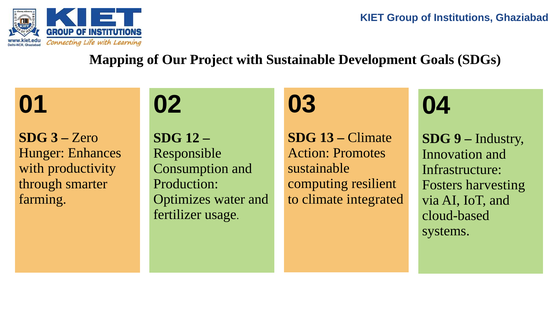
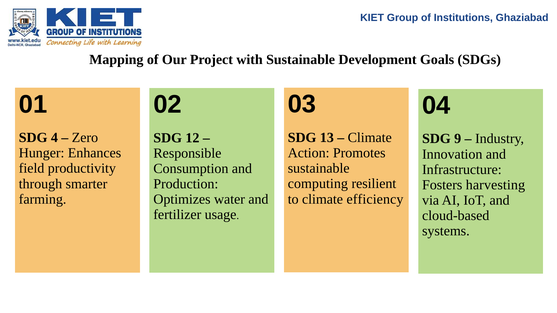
3: 3 -> 4 (54, 138)
with: with -> field (32, 169)
integrated: integrated -> efficiency (375, 199)
